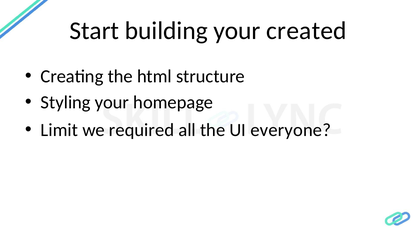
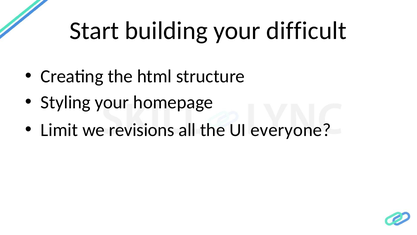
created: created -> difficult (307, 31)
required: required -> revisions (142, 130)
